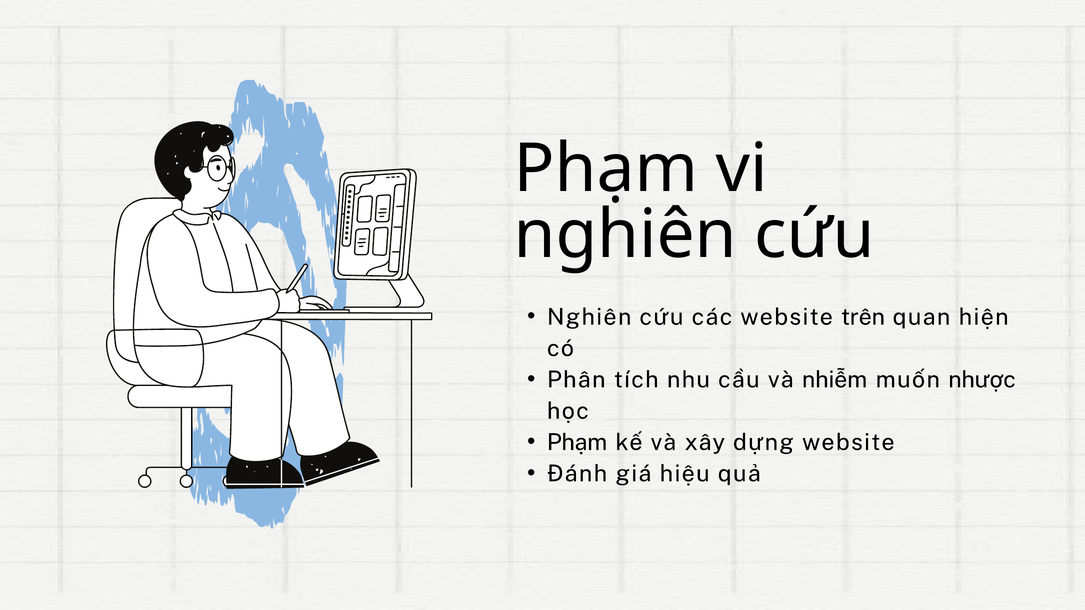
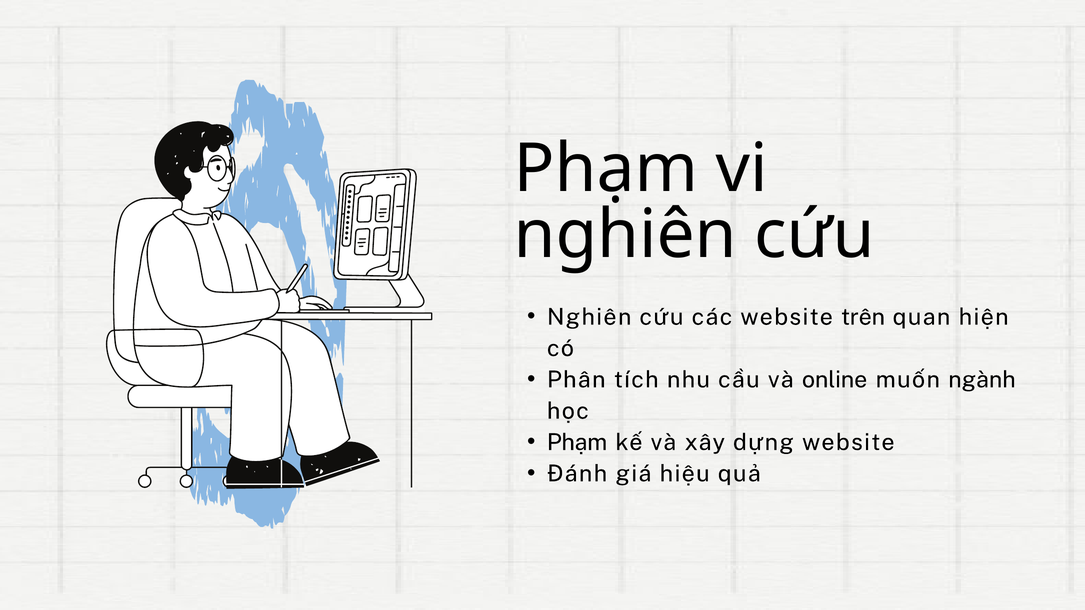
nhiễm: nhiễm -> online (835, 380)
nhược: nhược -> ngành (982, 380)
